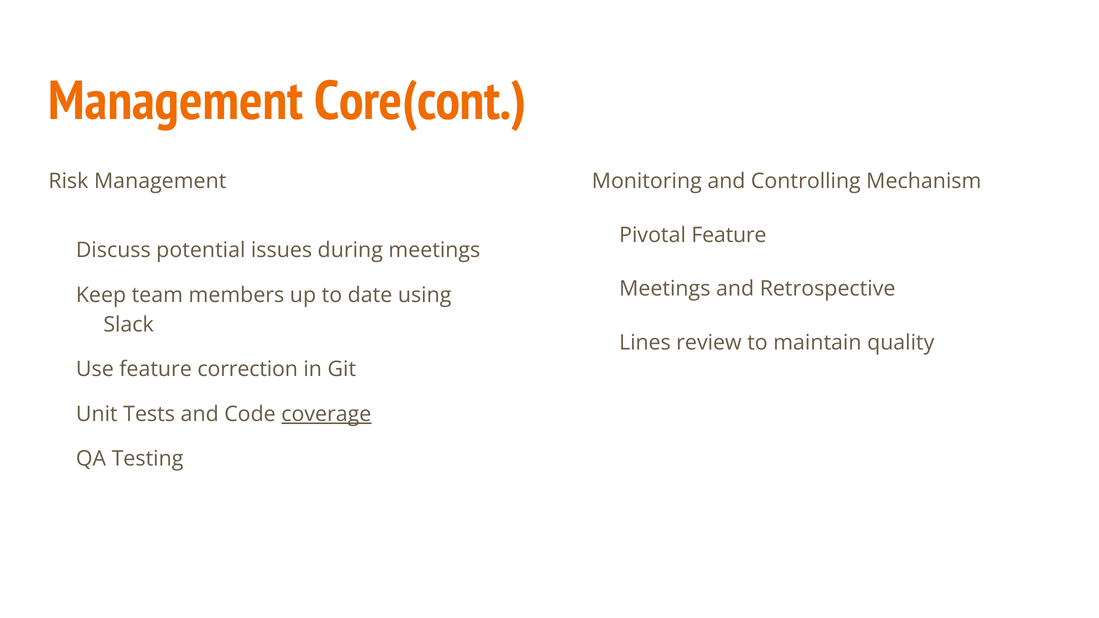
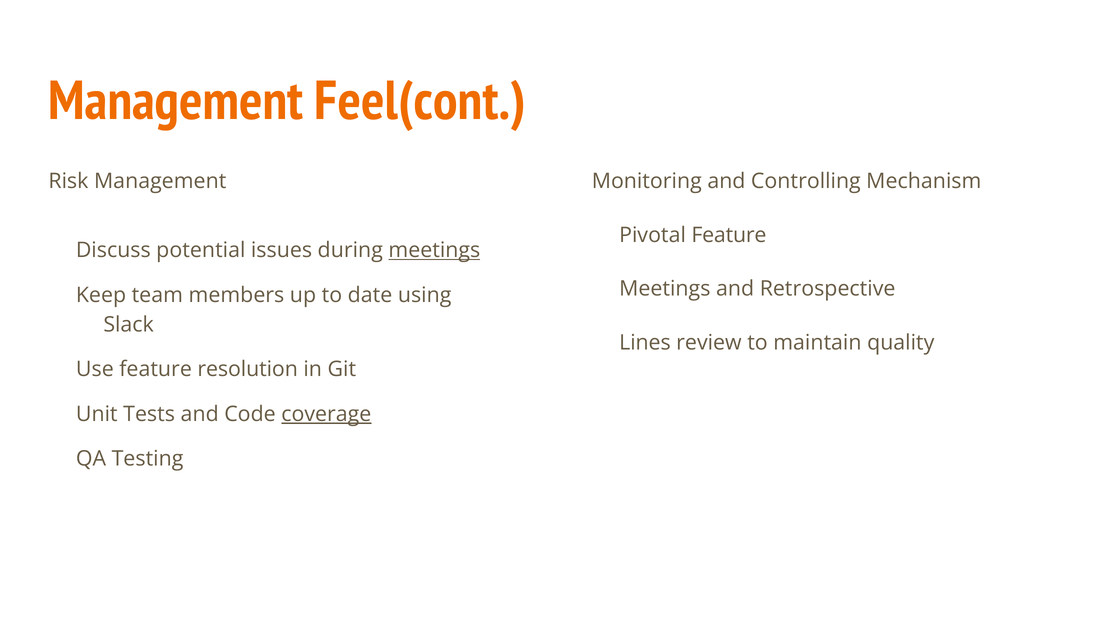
Core(cont: Core(cont -> Feel(cont (420, 101)
meetings underline: none -> present (434, 250)
correction: correction -> resolution (248, 369)
